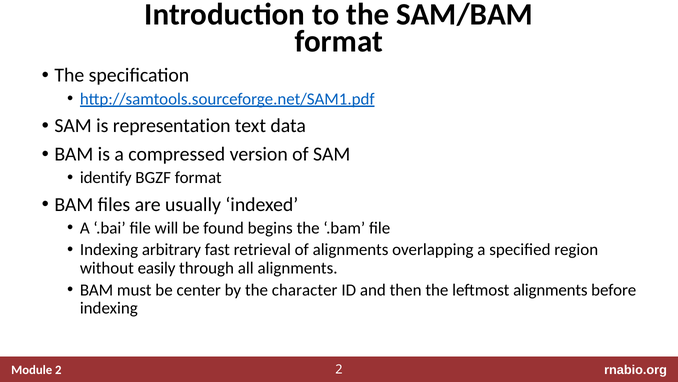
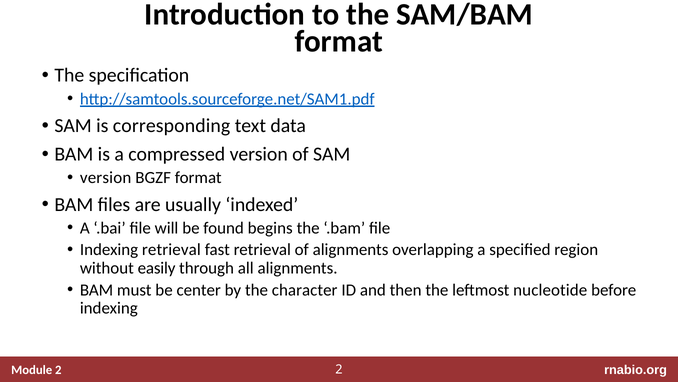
representation: representation -> corresponding (172, 126)
identify: identify -> version (106, 177)
Indexing arbitrary: arbitrary -> retrieval (171, 249)
leftmost alignments: alignments -> nucleotide (550, 290)
